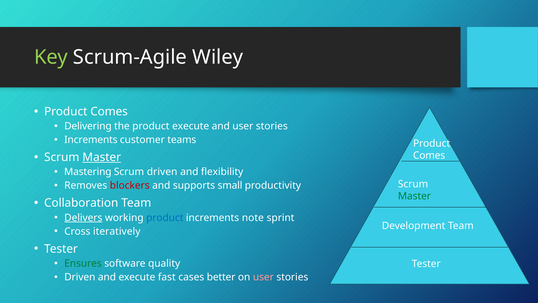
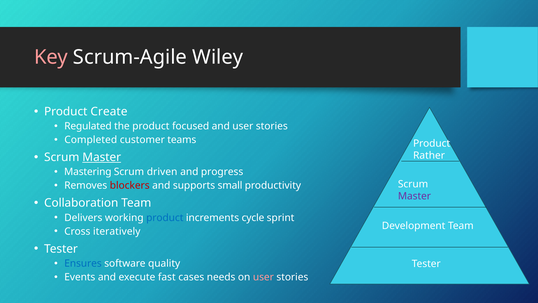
Key colour: light green -> pink (51, 57)
Comes: Comes -> Create (109, 111)
Delivering: Delivering -> Regulated (88, 126)
product execute: execute -> focused (191, 126)
Increments: Increments -> Completed (91, 140)
Comes: Comes -> Rather (429, 155)
flexibility: flexibility -> progress (222, 172)
Master colour: green -> purple (414, 196)
Delivers underline: present -> none (83, 217)
note: note -> cycle (253, 217)
Ensures colour: green -> blue (83, 263)
Driven: Driven -> Events (80, 277)
better: better -> needs (221, 277)
